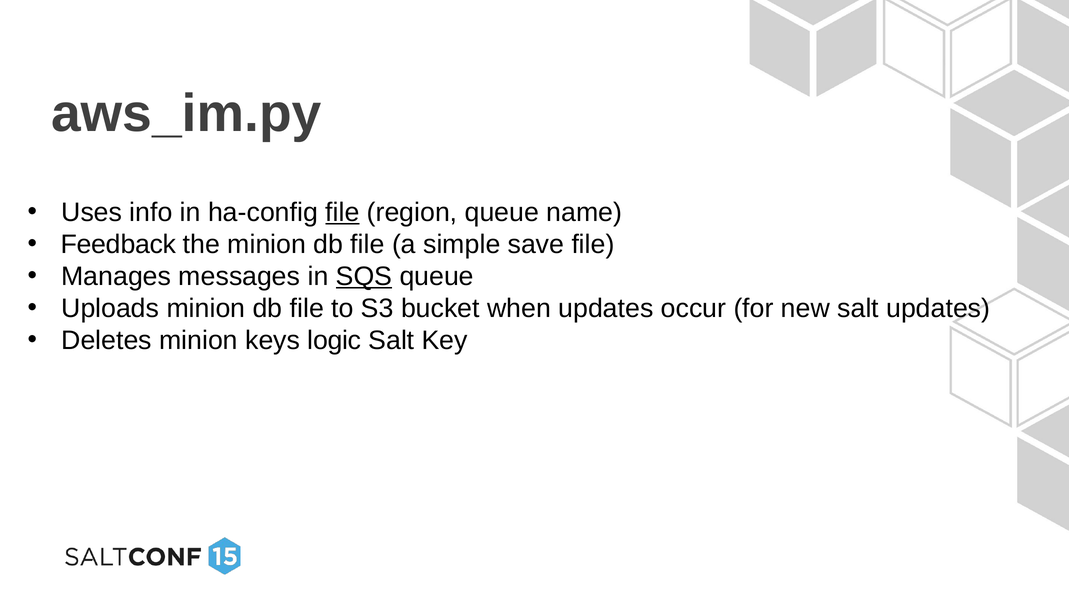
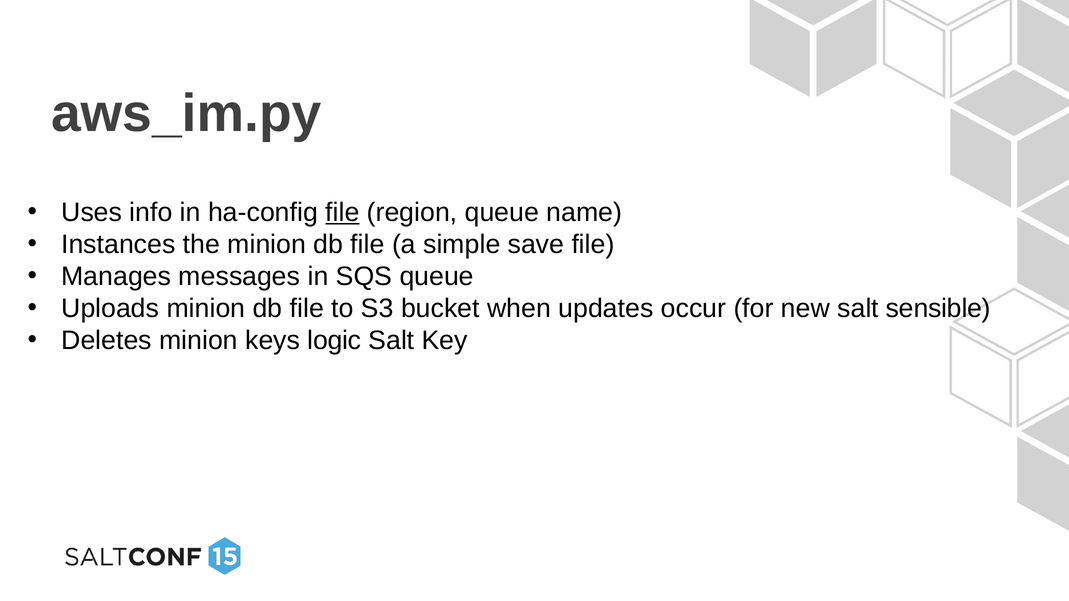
Feedback: Feedback -> Instances (118, 244)
SQS underline: present -> none (364, 276)
salt updates: updates -> sensible (938, 309)
